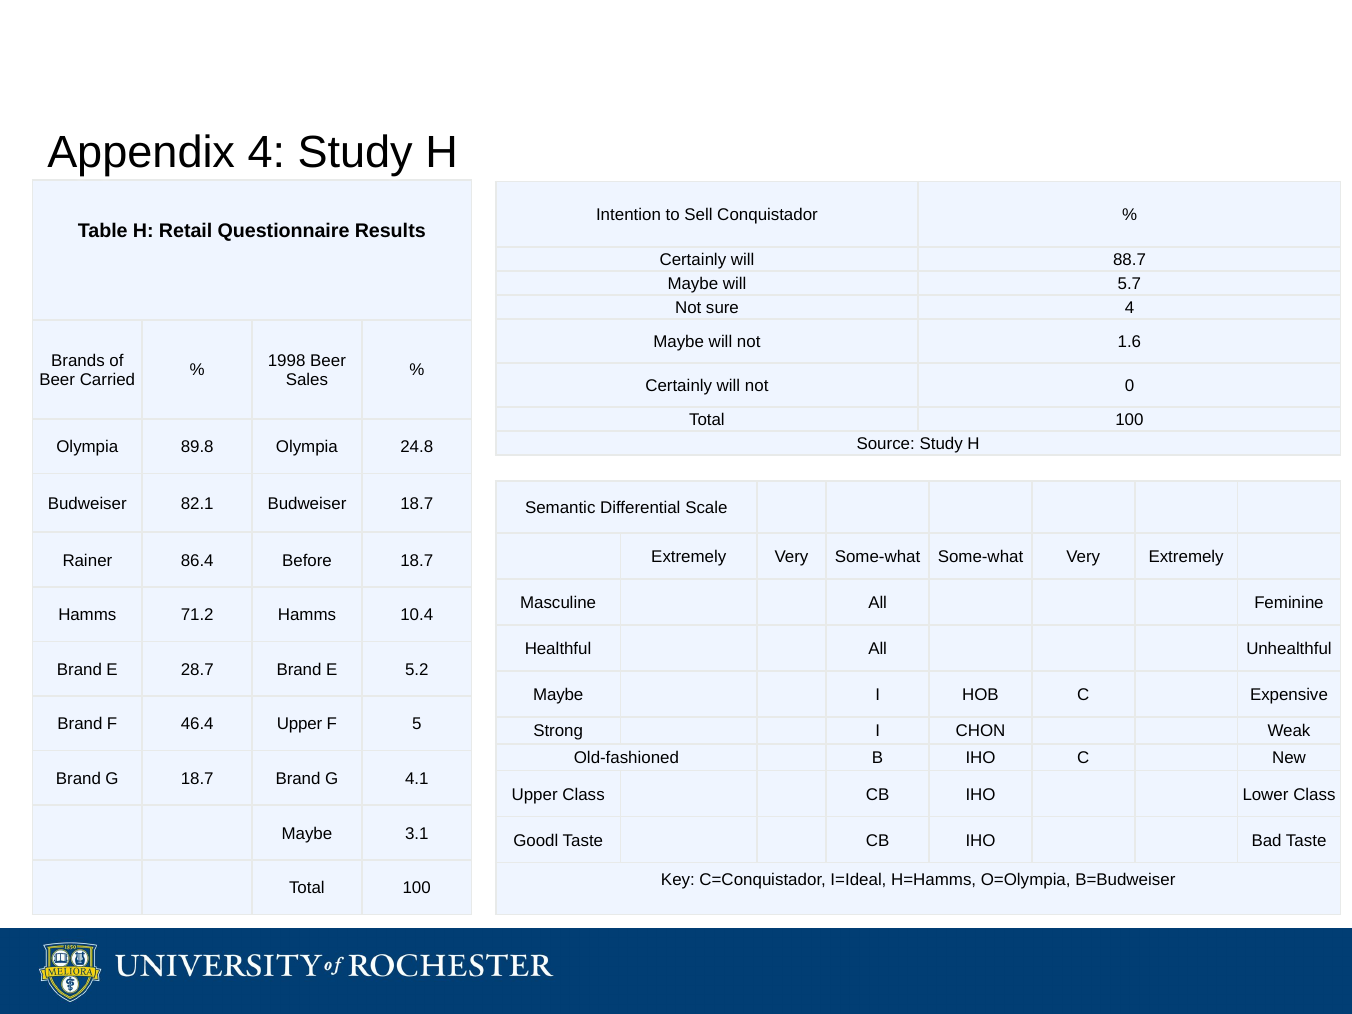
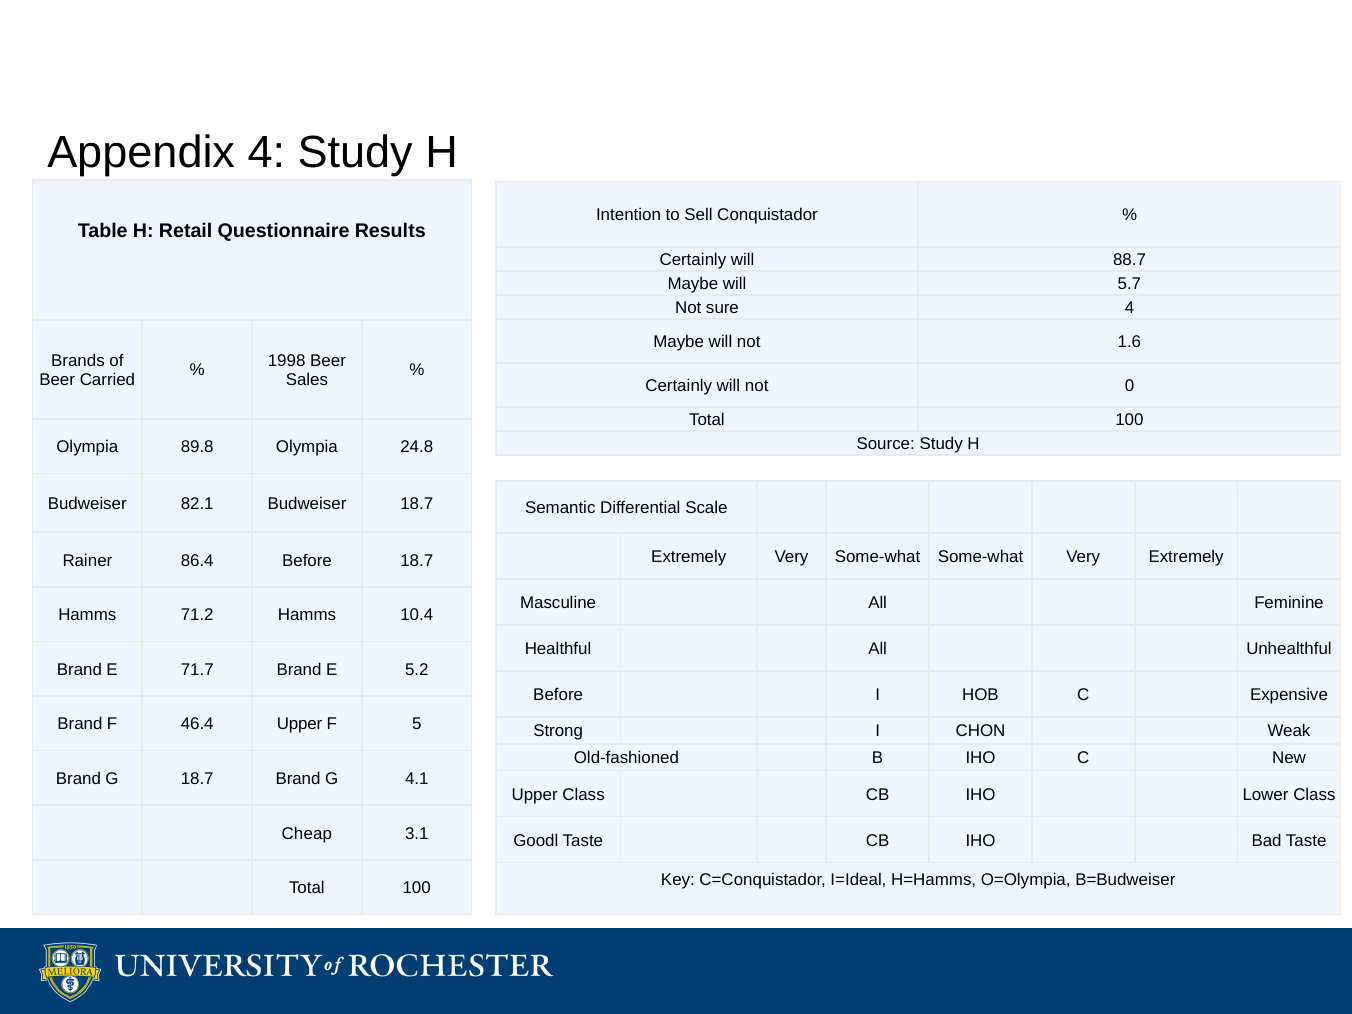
28.7: 28.7 -> 71.7 (197, 670)
Maybe: Maybe -> Before (558, 695)
Maybe: Maybe -> Cheap (307, 834)
